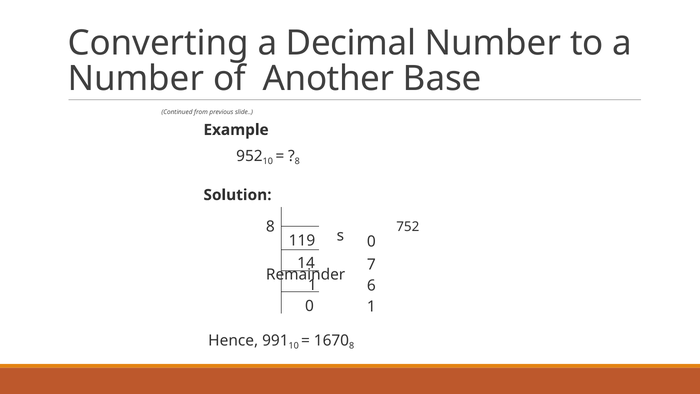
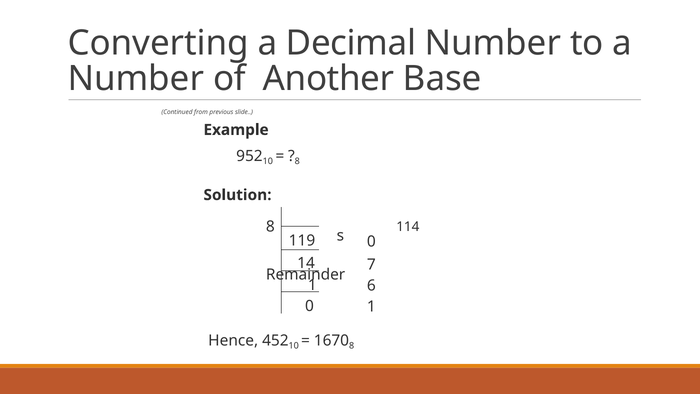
752: 752 -> 114 (408, 227)
991: 991 -> 452 (275, 341)
